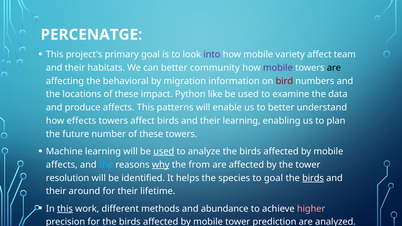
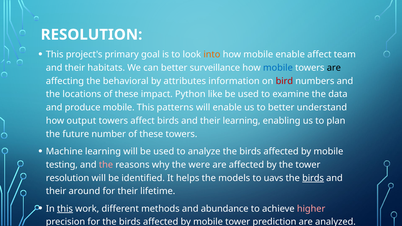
PERCENATGE: PERCENATGE -> RESOLUTION (92, 35)
into colour: purple -> orange (212, 55)
mobile variety: variety -> enable (290, 55)
community: community -> surveillance (215, 68)
mobile colour: purple -> blue (278, 68)
migration: migration -> attributes (185, 81)
produce affects: affects -> mobile (119, 108)
effects: effects -> output (81, 121)
used underline: present -> none (164, 152)
affects: affects -> testing (62, 165)
the colour: light blue -> pink (106, 165)
why underline: present -> none (161, 165)
from: from -> were (199, 165)
species: species -> models (234, 178)
to goal: goal -> uavs (274, 178)
